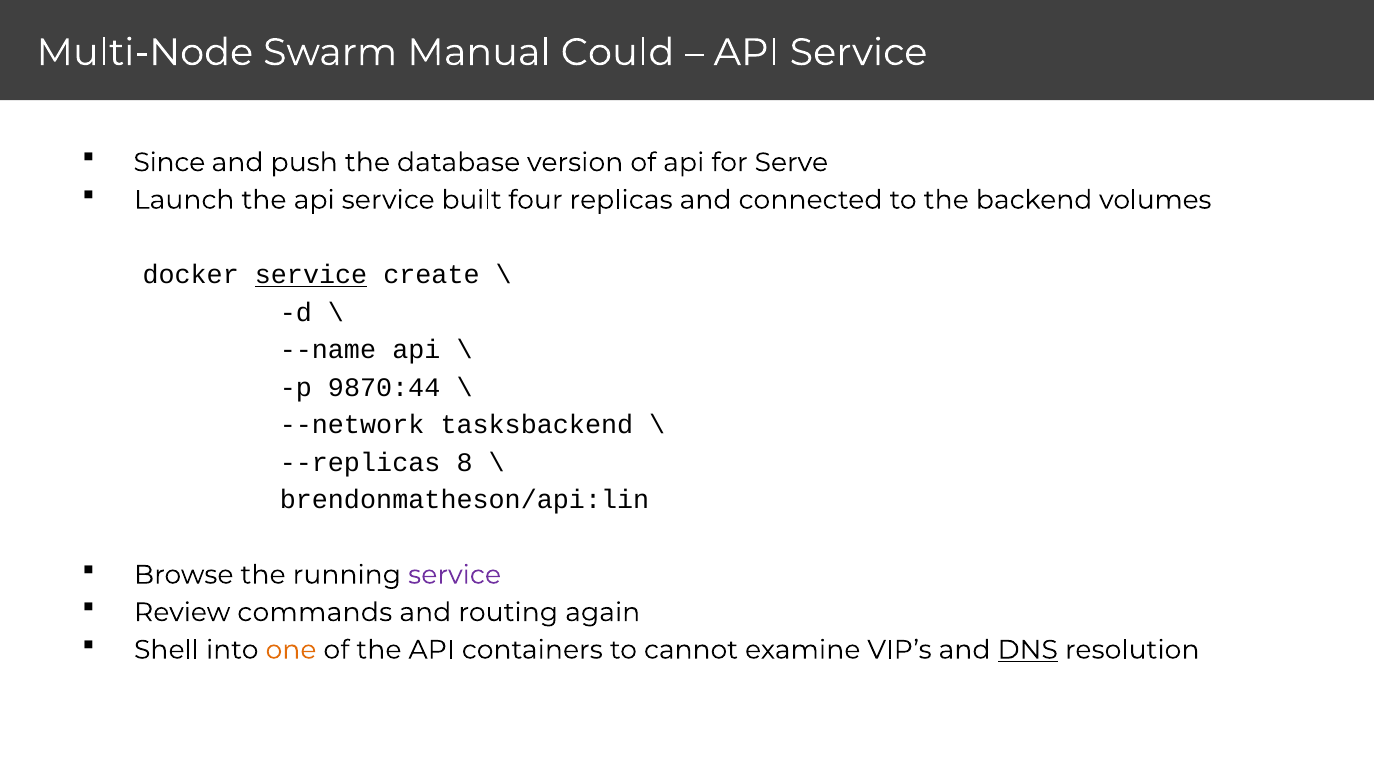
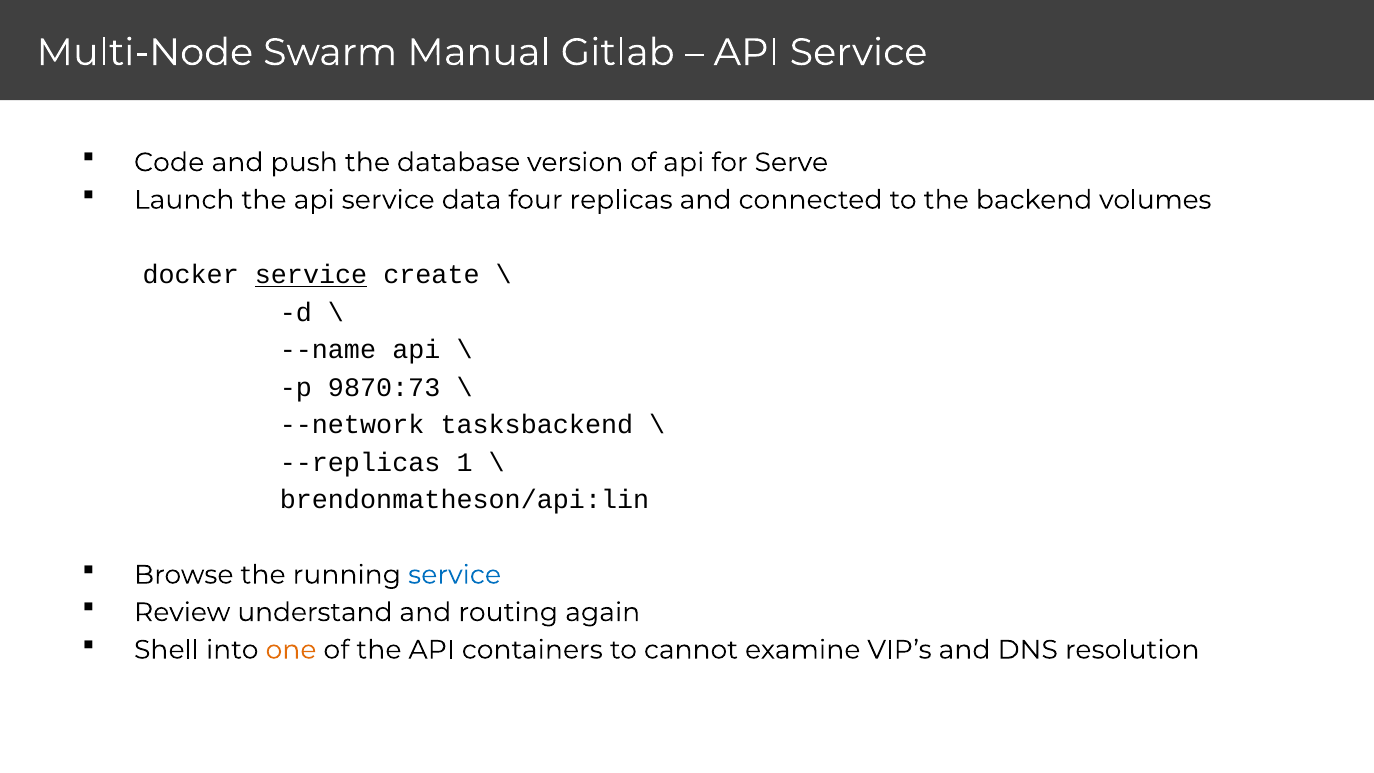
Could: Could -> Gitlab (618, 52)
Since: Since -> Code (169, 162)
built: built -> data (472, 200)
9870:44: 9870:44 -> 9870:73 (384, 387)
8: 8 -> 1 (465, 462)
service colour: purple -> blue (455, 575)
commands: commands -> understand (315, 612)
DNS underline: present -> none (1028, 650)
